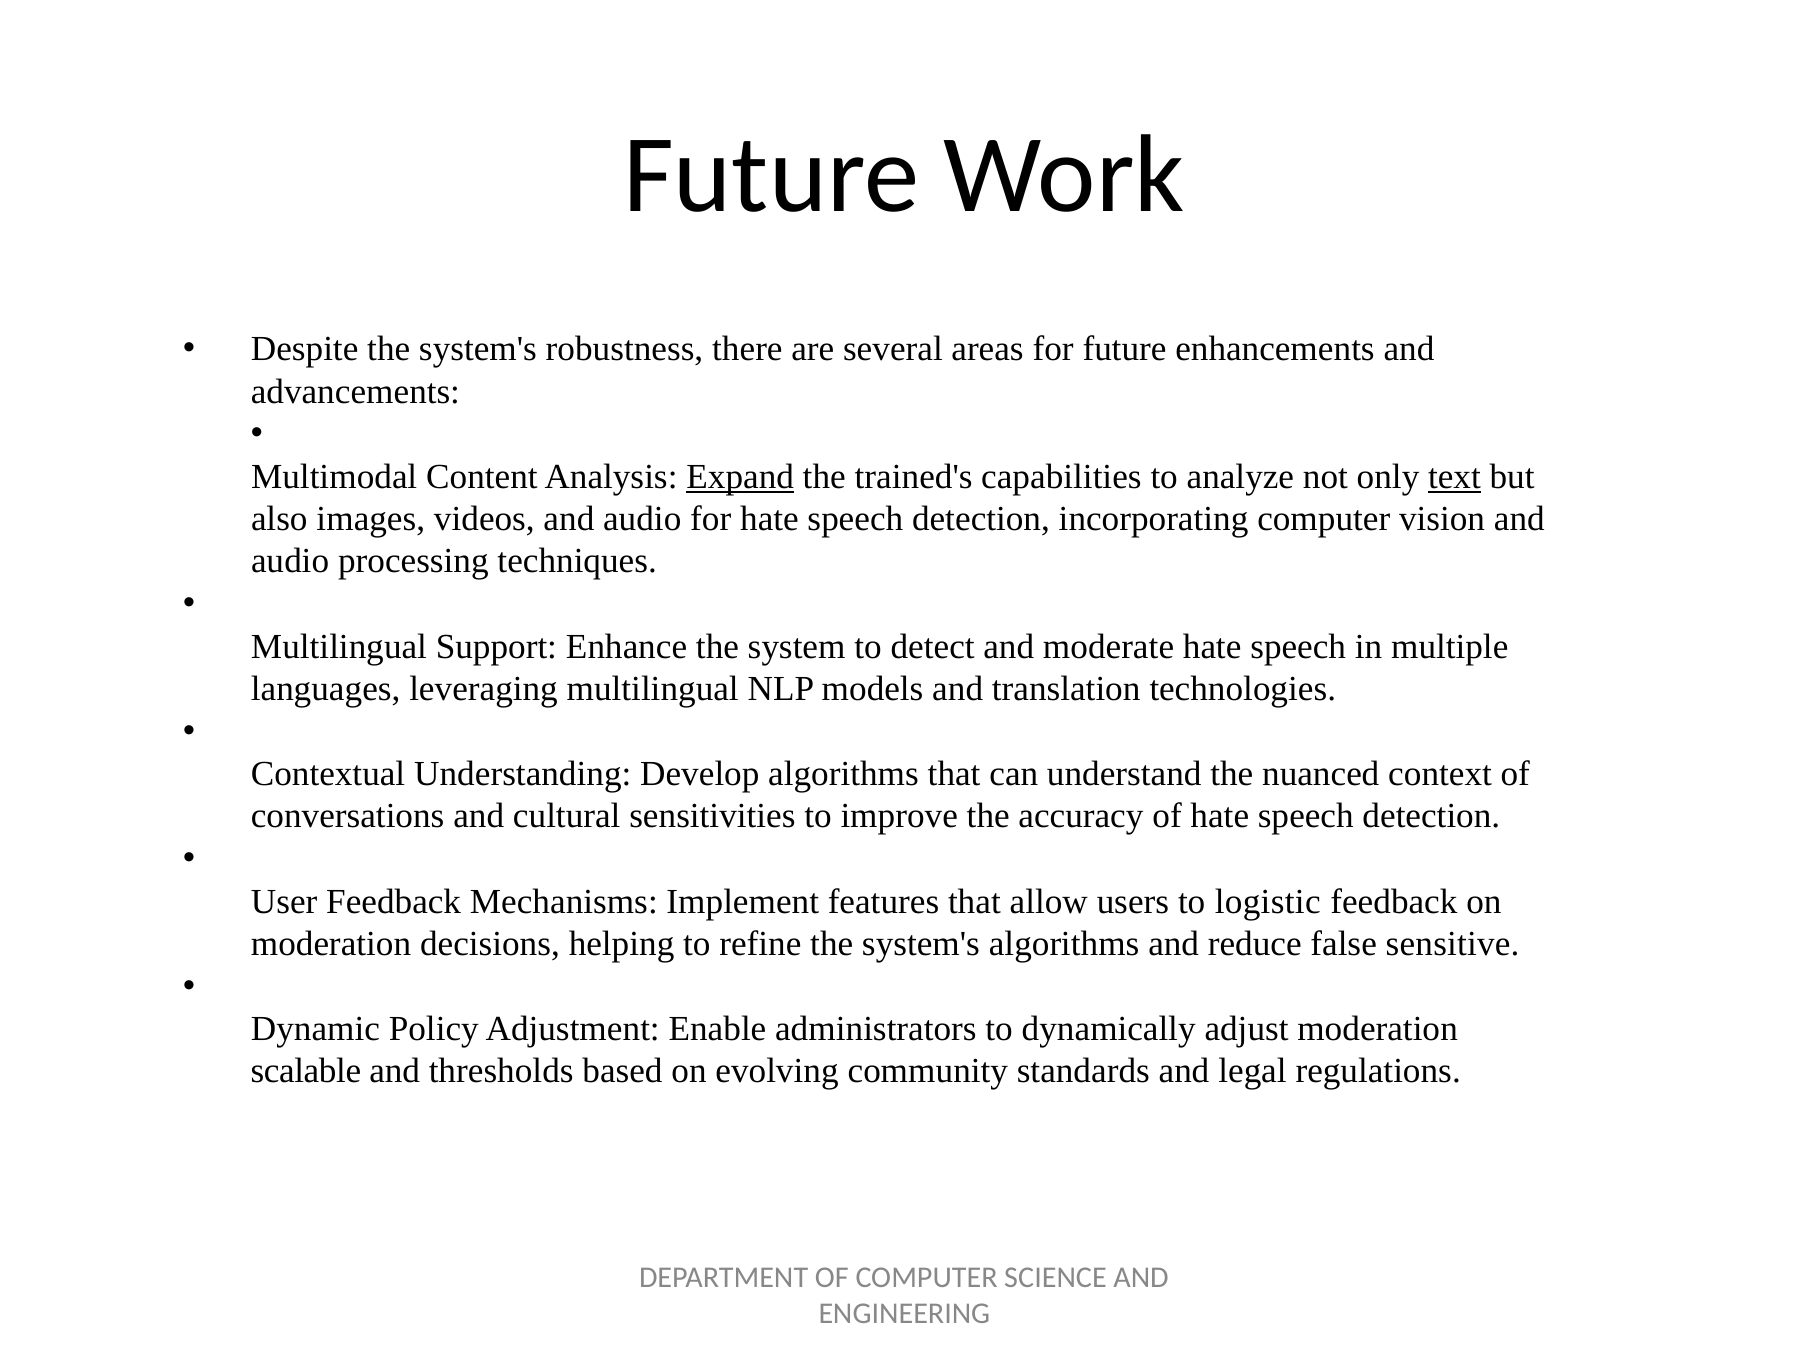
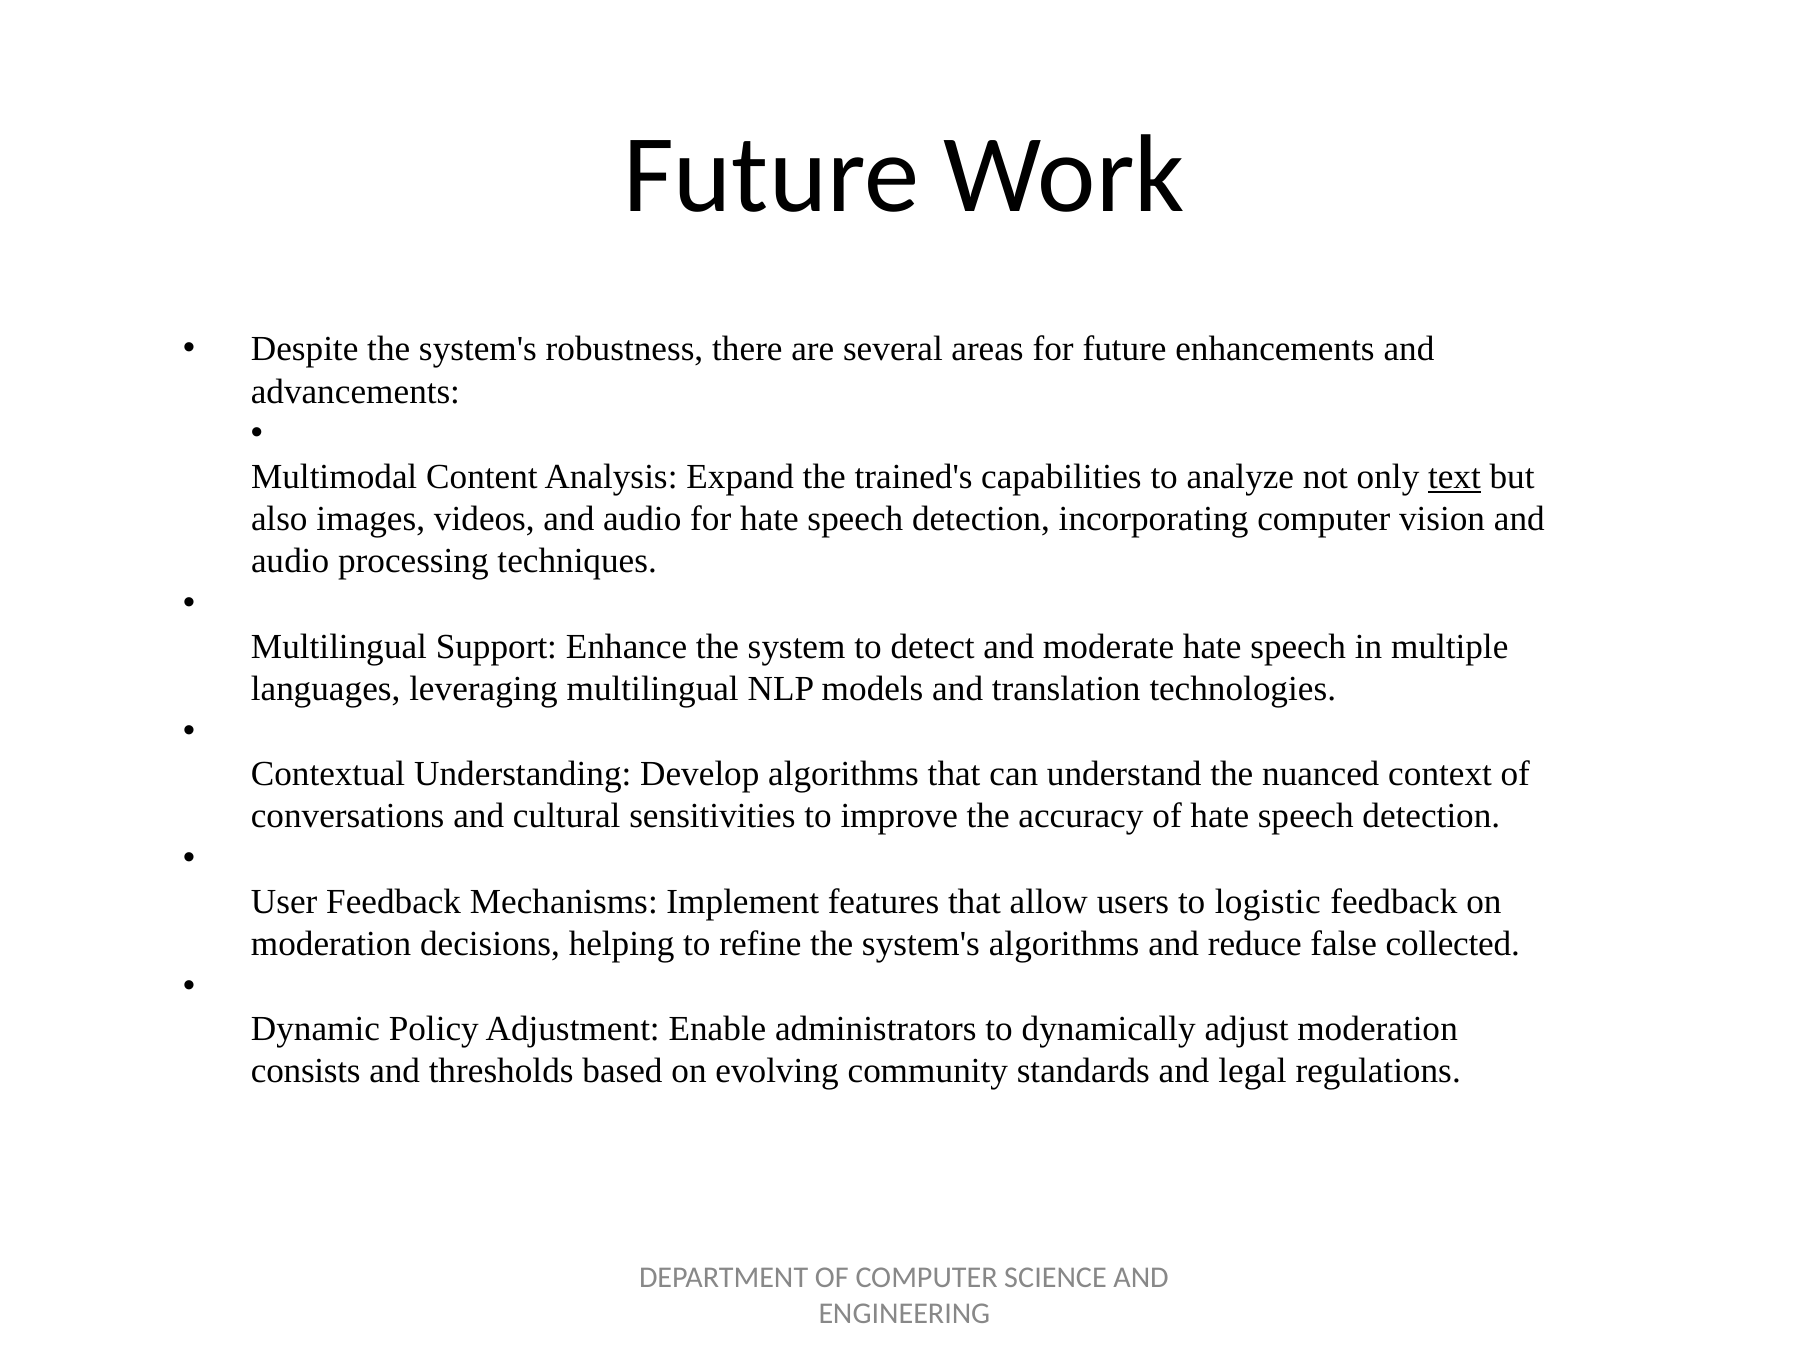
Expand underline: present -> none (740, 477)
sensitive: sensitive -> collected (1453, 944)
scalable: scalable -> consists (306, 1071)
